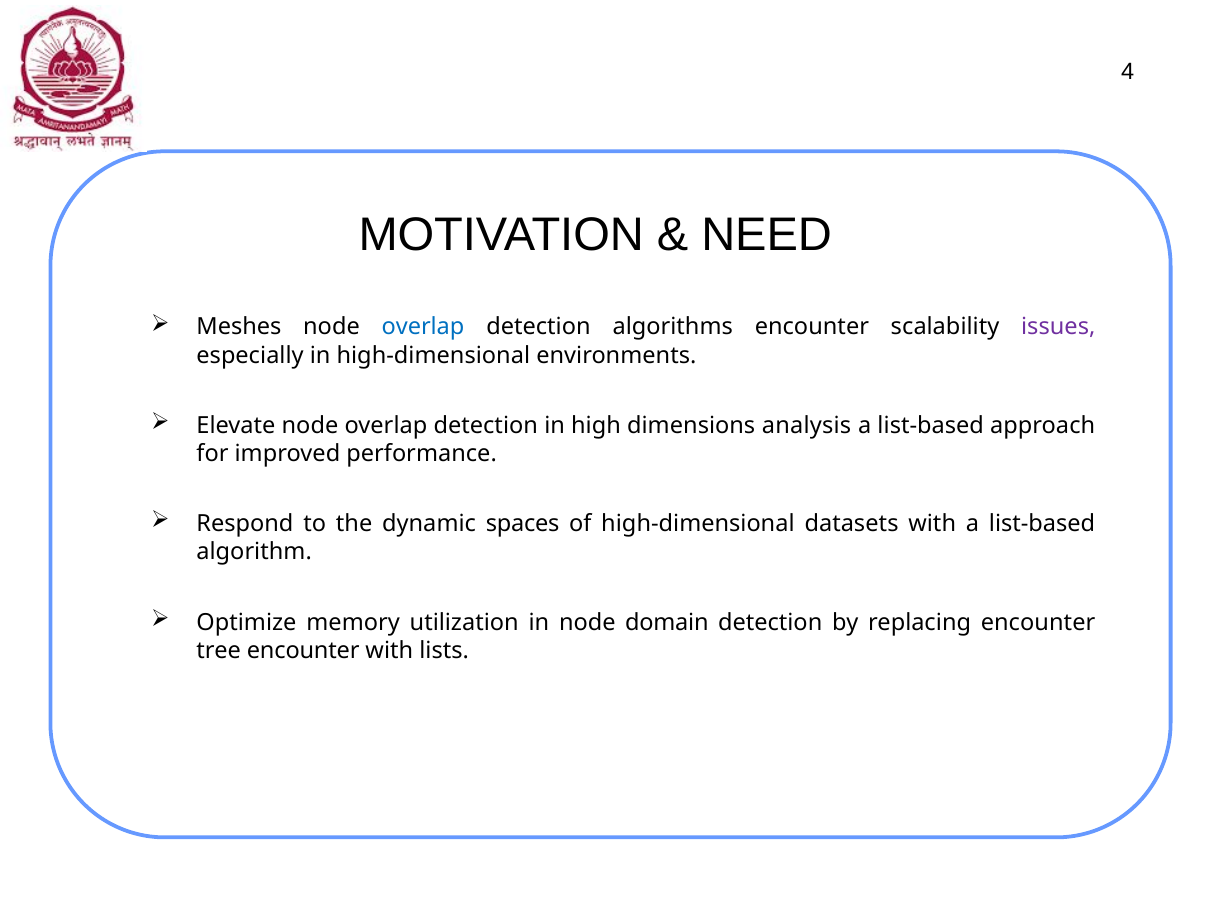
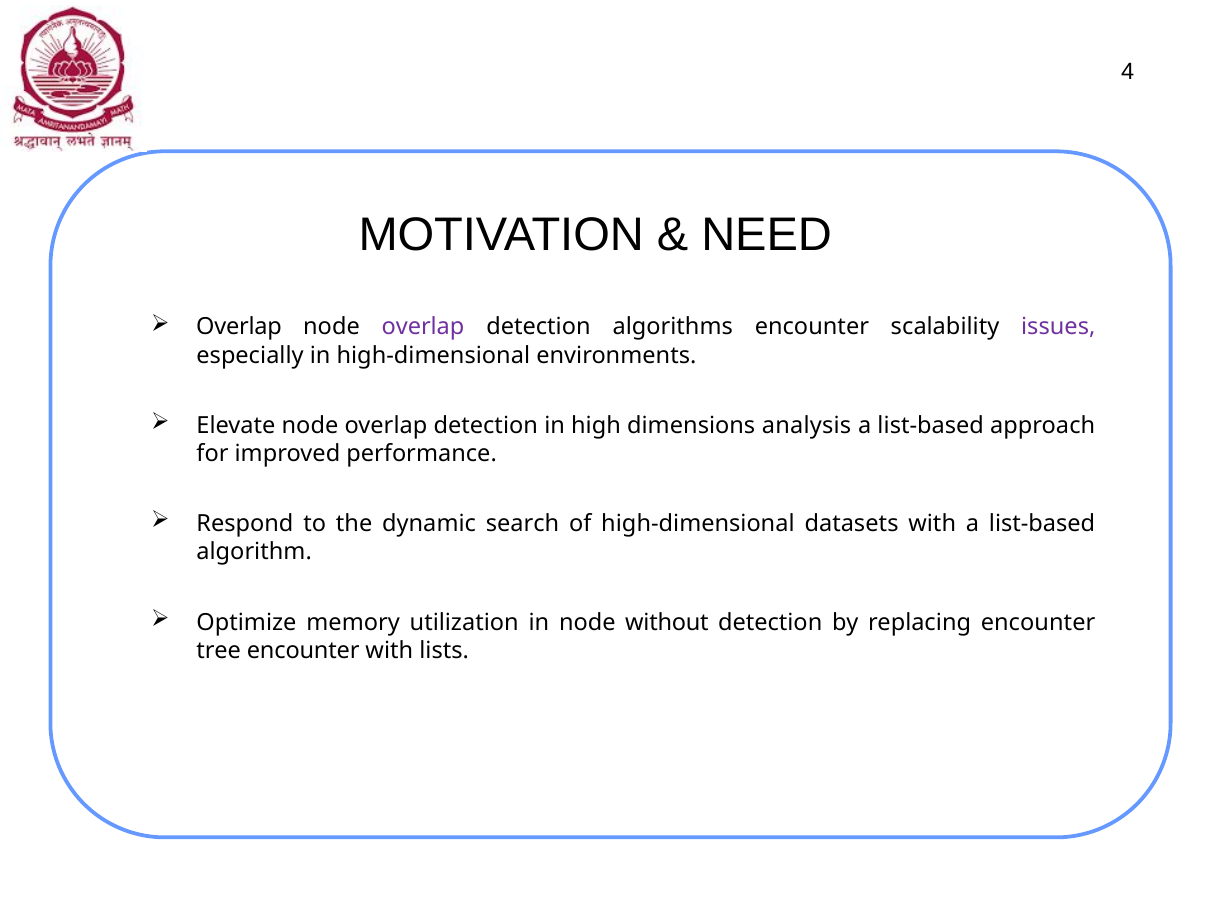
Meshes: Meshes -> Overlap (239, 327)
overlap colour: blue -> purple (423, 327)
spaces: spaces -> search (522, 524)
domain: domain -> without (667, 622)
